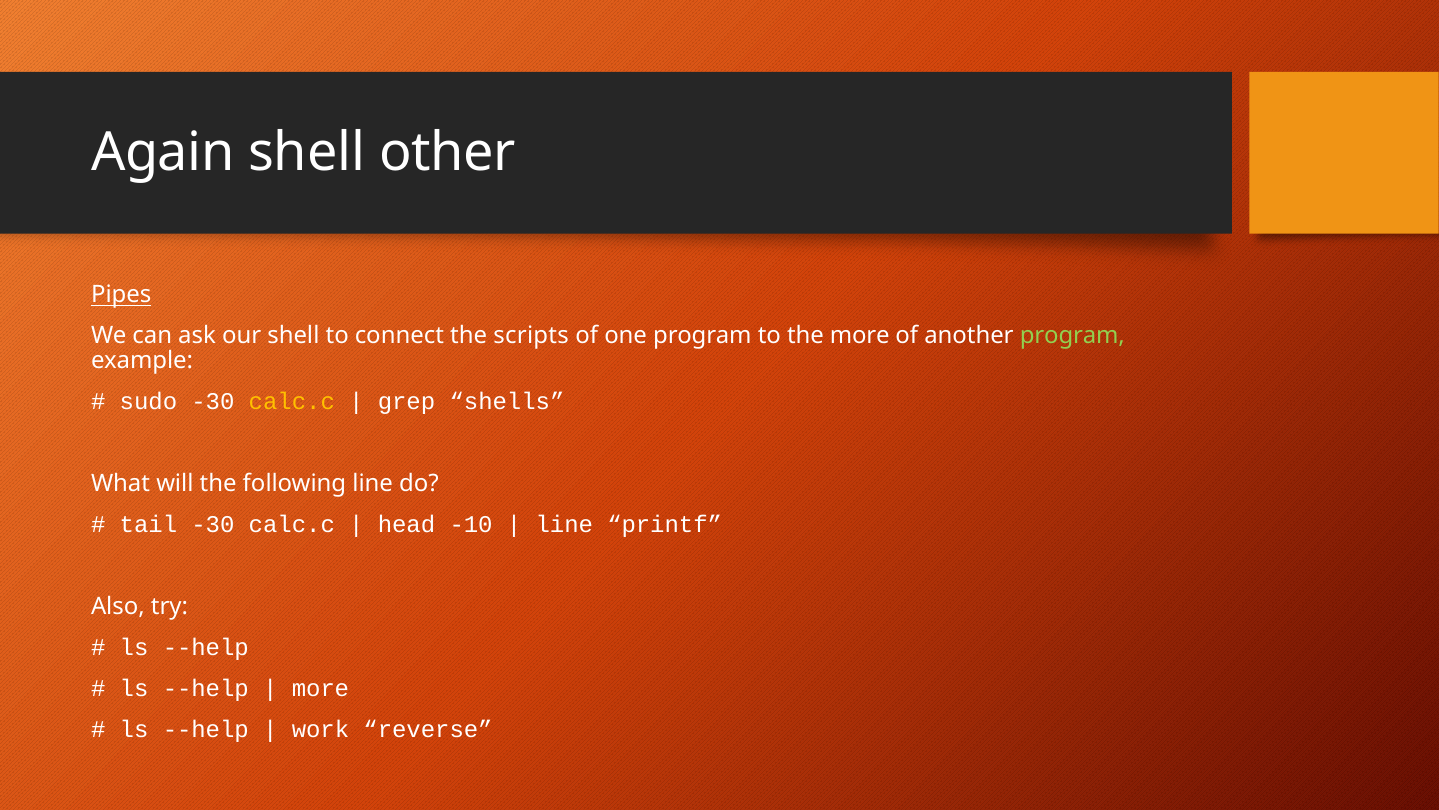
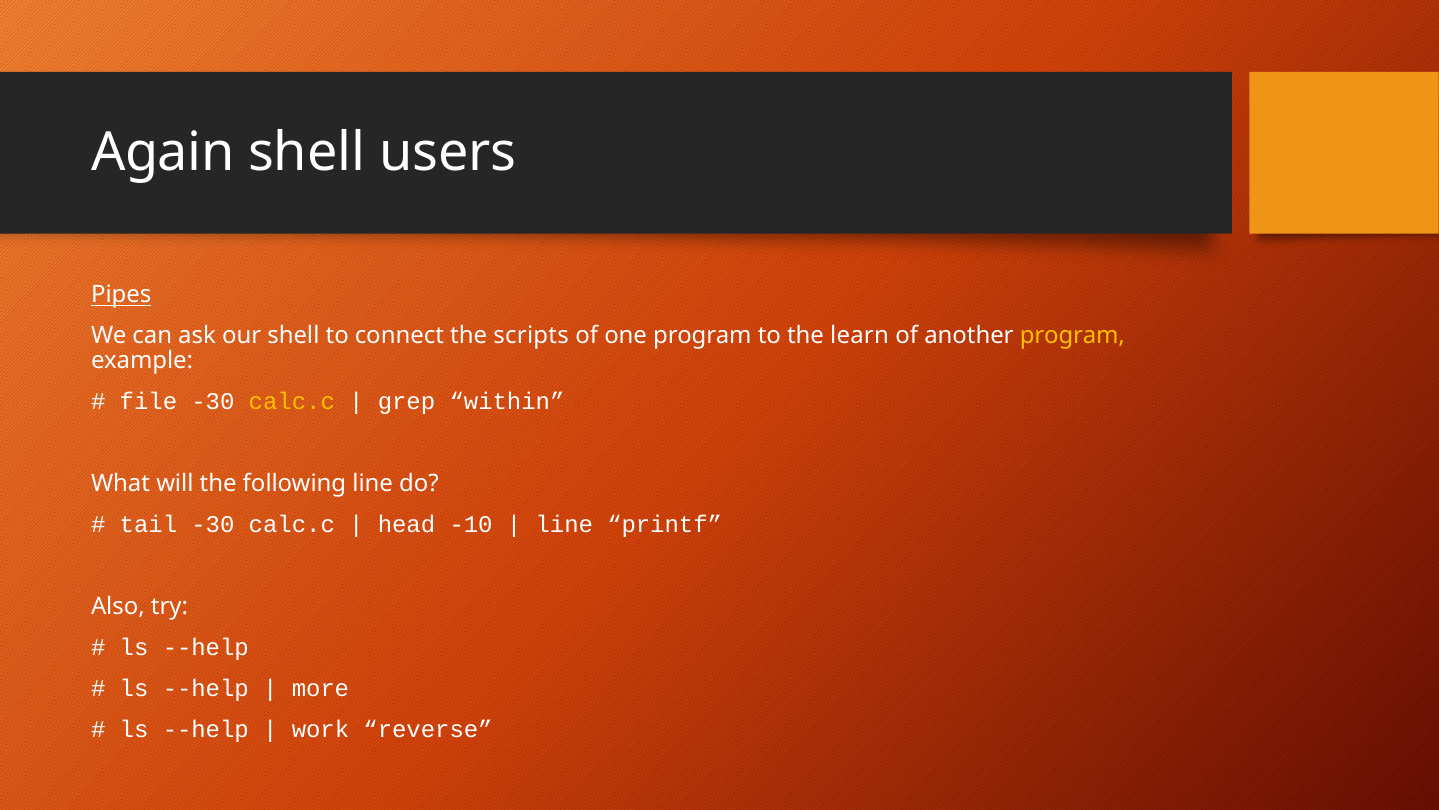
other: other -> users (448, 152)
the more: more -> learn (860, 335)
program colour: light green -> yellow (1072, 335)
sudo: sudo -> file (148, 402)
shells: shells -> within (507, 402)
